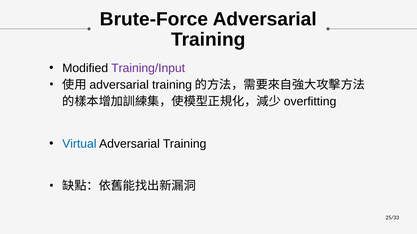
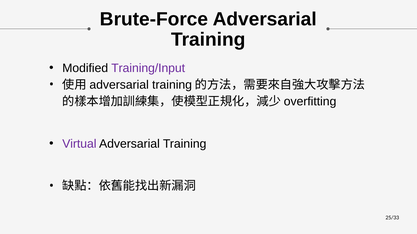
Virtual colour: blue -> purple (79, 144)
